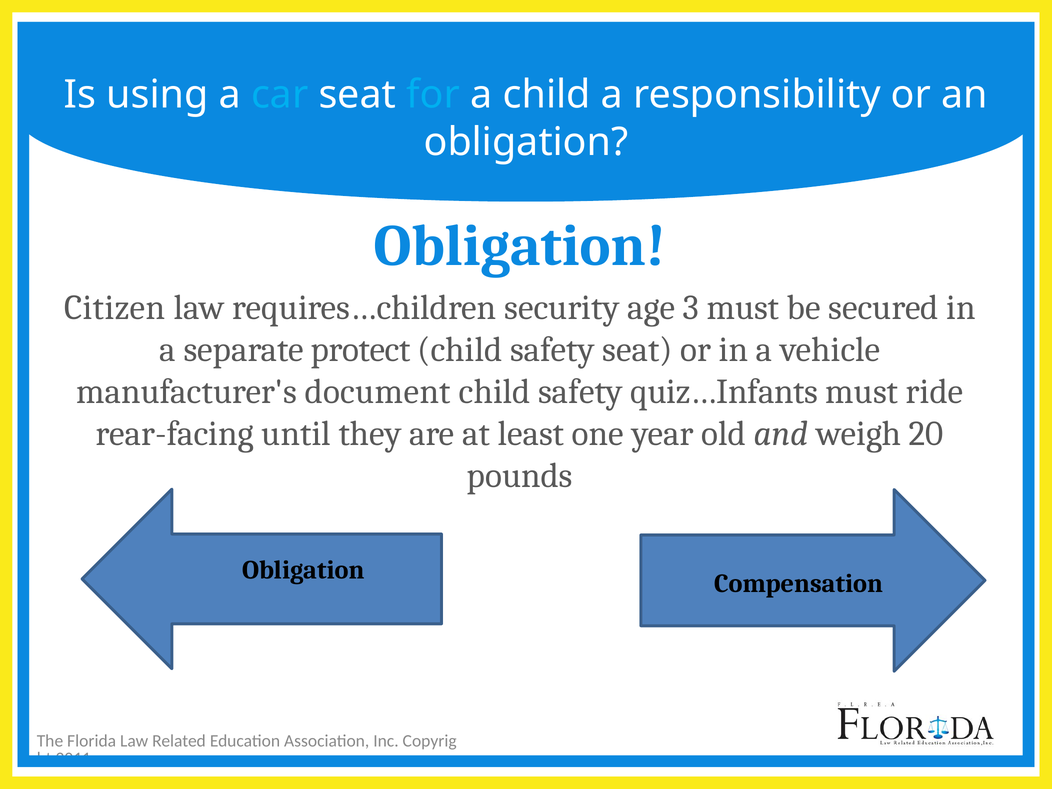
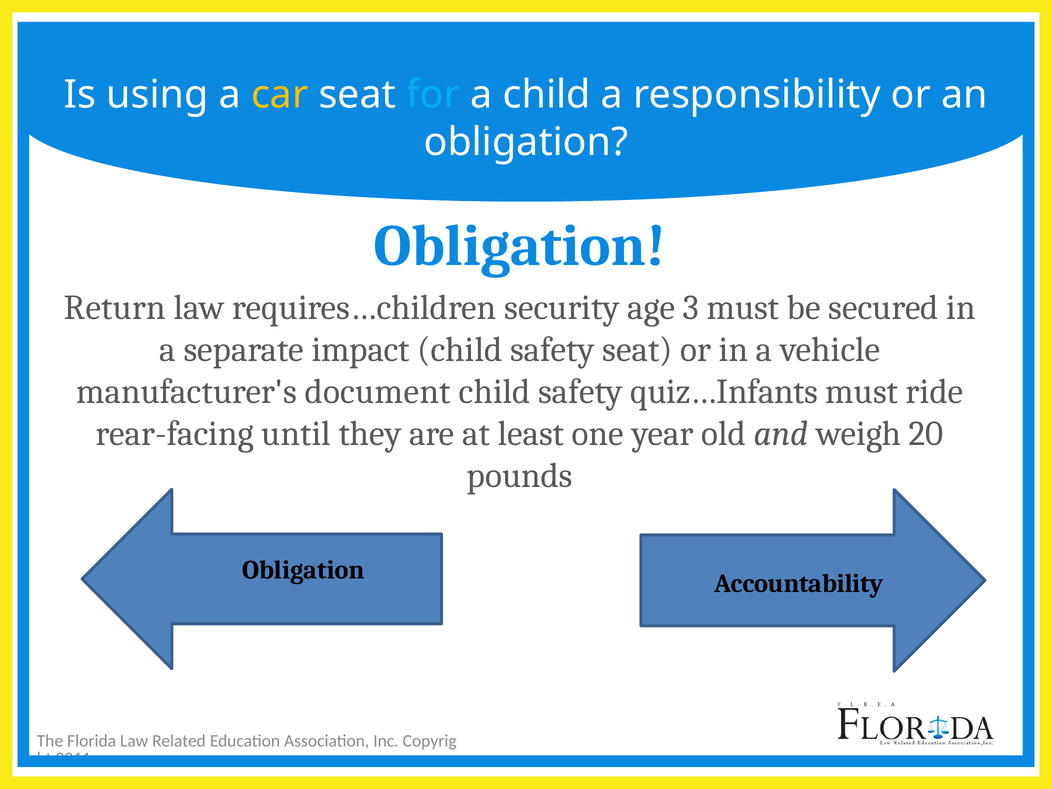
car colour: light blue -> yellow (280, 95)
Citizen: Citizen -> Return (115, 308)
protect: protect -> impact (361, 350)
Compensation: Compensation -> Accountability (799, 583)
